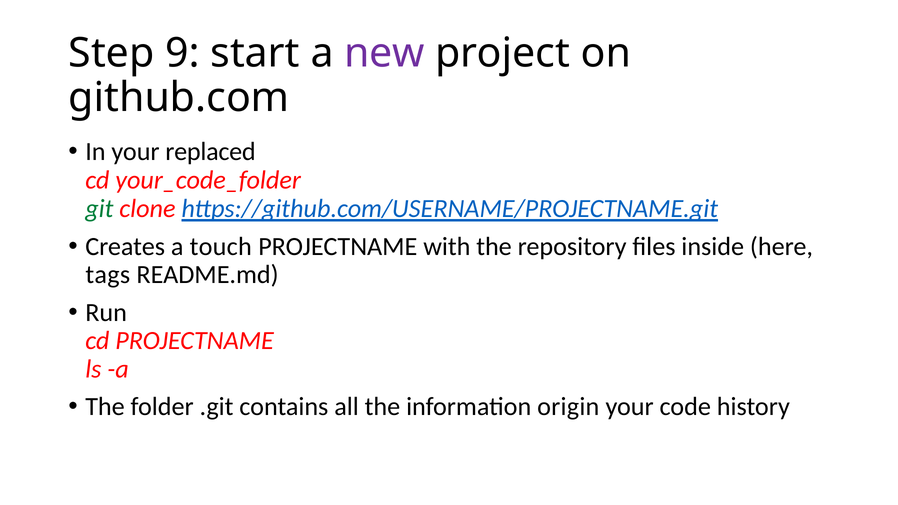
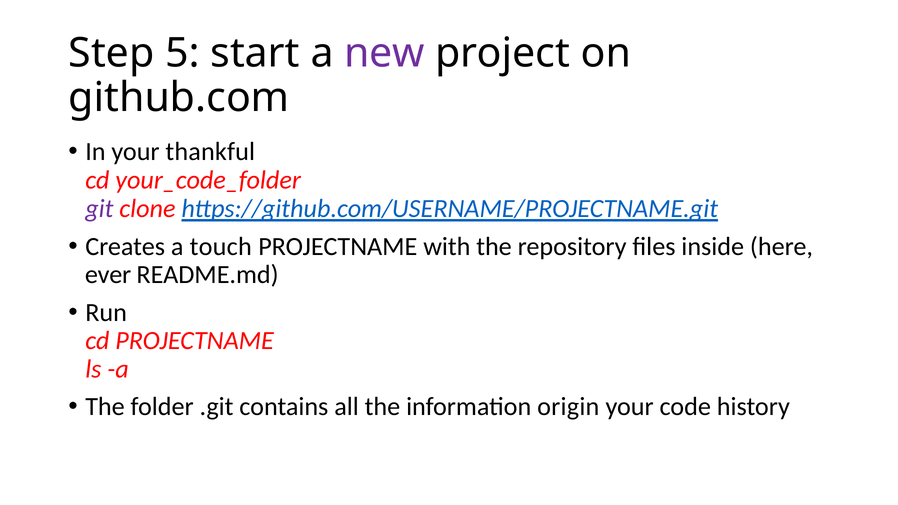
9: 9 -> 5 (182, 53)
replaced: replaced -> thankful (210, 152)
git colour: green -> purple (99, 209)
tags: tags -> ever (108, 275)
